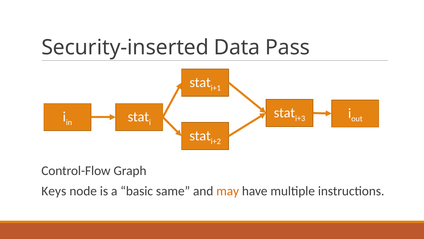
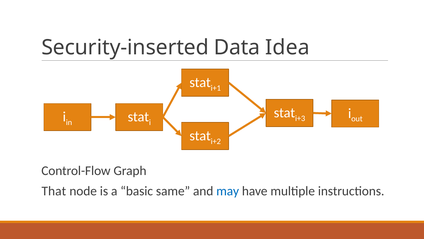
Pass: Pass -> Idea (288, 48)
Keys: Keys -> That (54, 191)
may colour: orange -> blue (228, 191)
